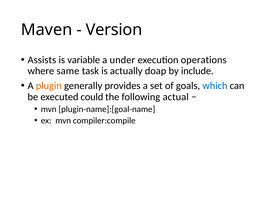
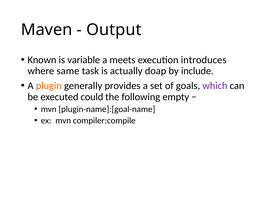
Version: Version -> Output (114, 30)
Assists: Assists -> Known (42, 60)
under: under -> meets (122, 60)
operations: operations -> introduces (204, 60)
which colour: blue -> purple (215, 86)
actual: actual -> empty (176, 97)
